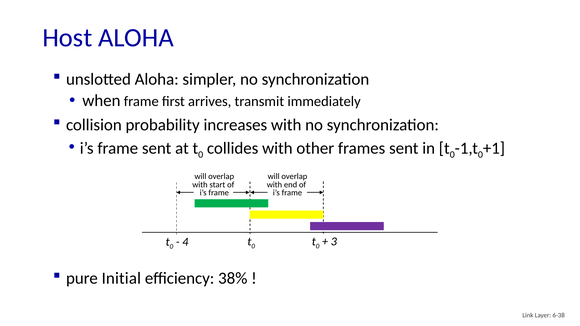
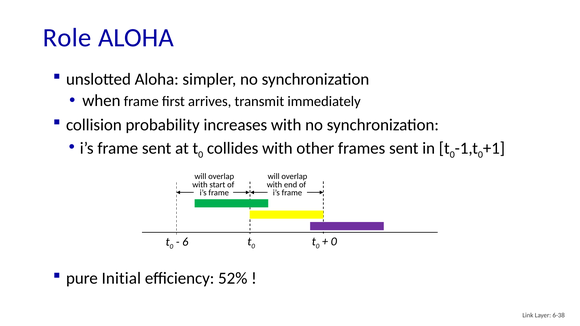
Host: Host -> Role (67, 38)
3: 3 -> 0 (334, 242)
4: 4 -> 6 (185, 242)
38%: 38% -> 52% (233, 278)
